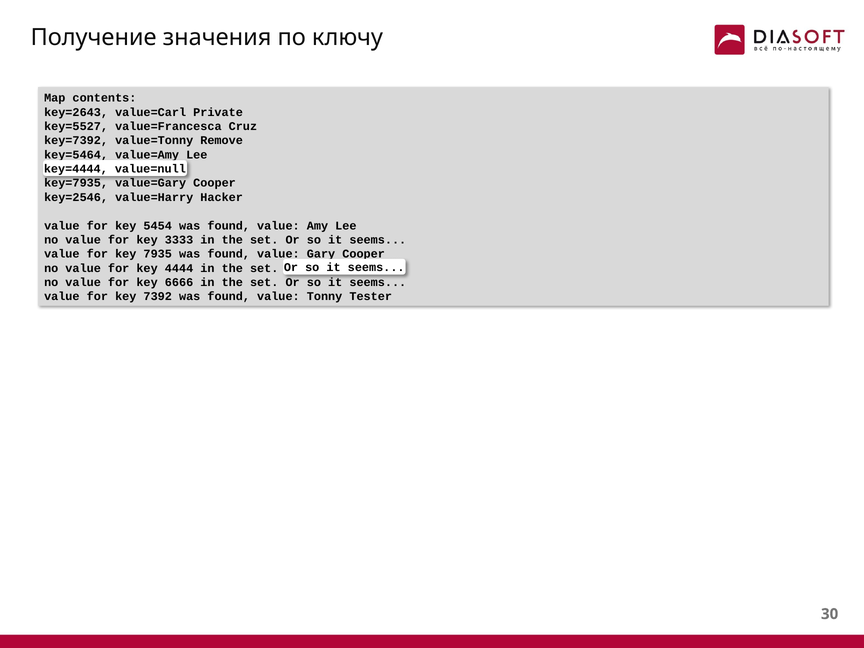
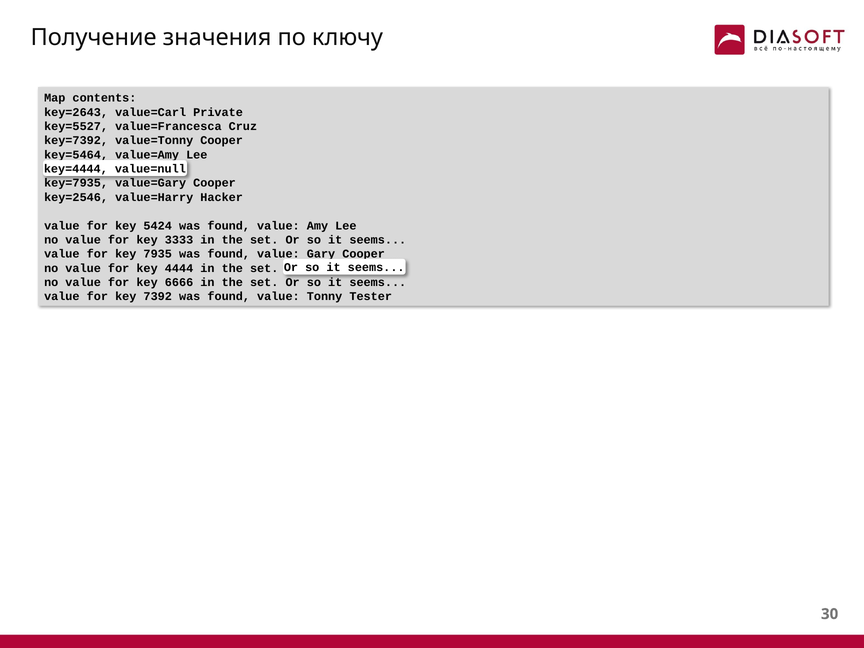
value=Tonny Remove: Remove -> Cooper (222, 141)
5454: 5454 -> 5424 (158, 226)
